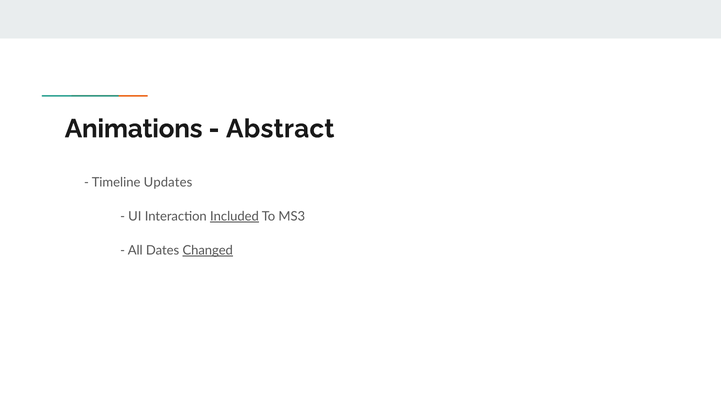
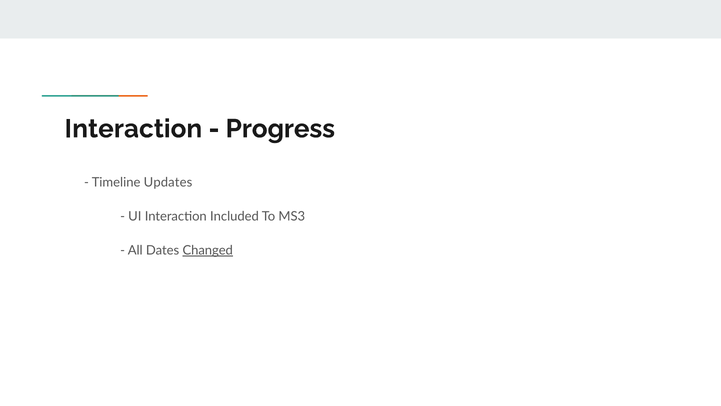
Animations: Animations -> Interaction (133, 129)
Abstract: Abstract -> Progress (280, 129)
Included underline: present -> none (234, 216)
